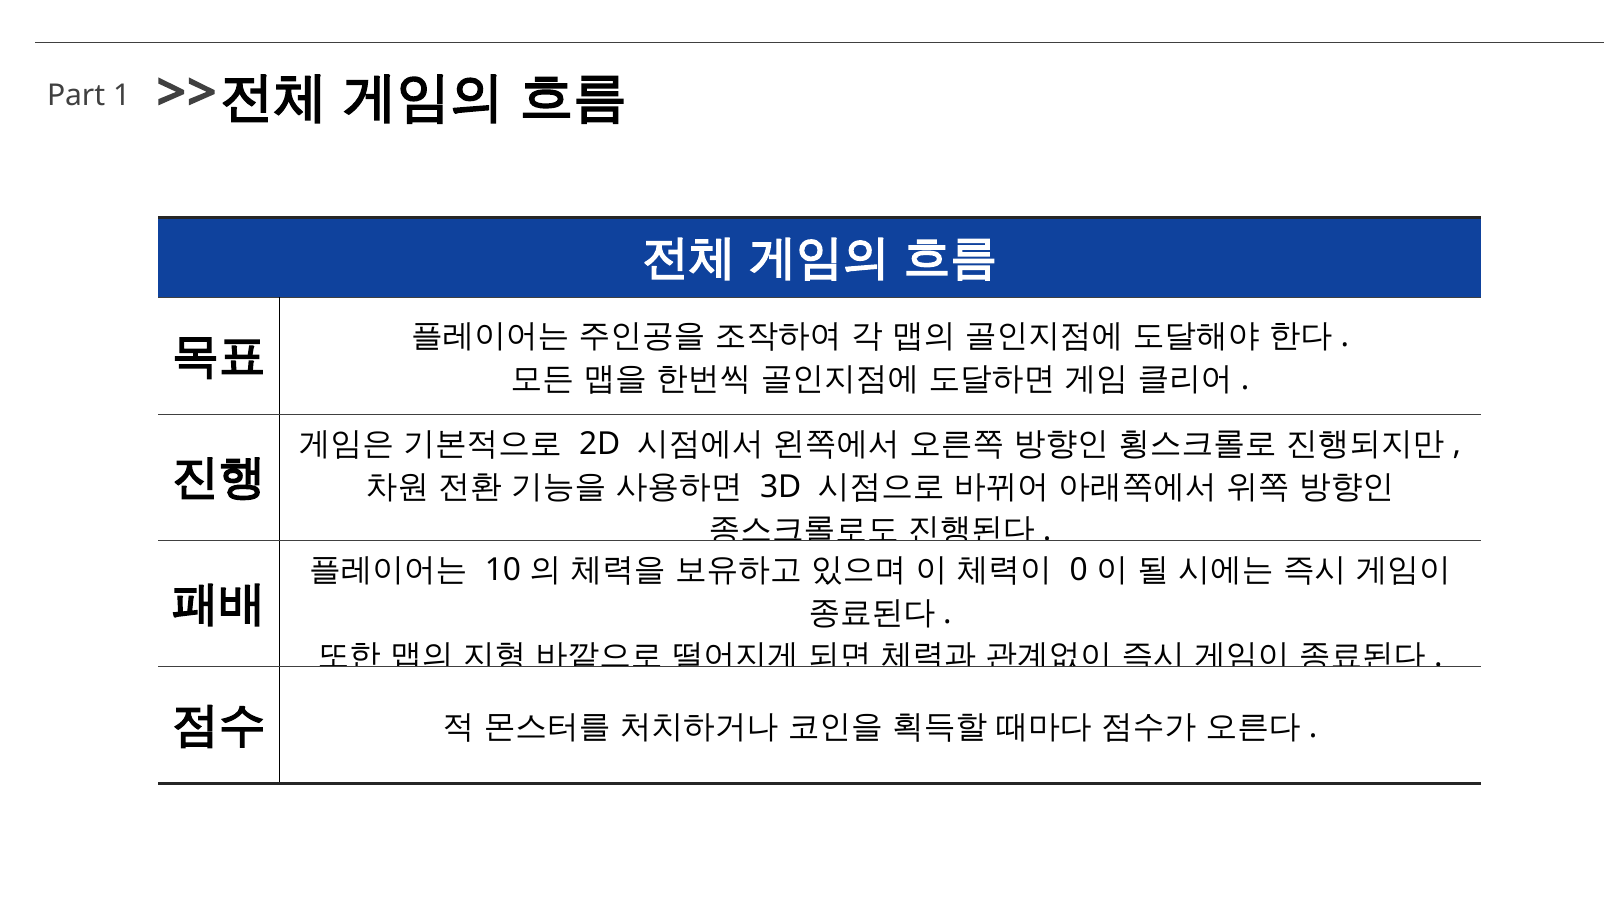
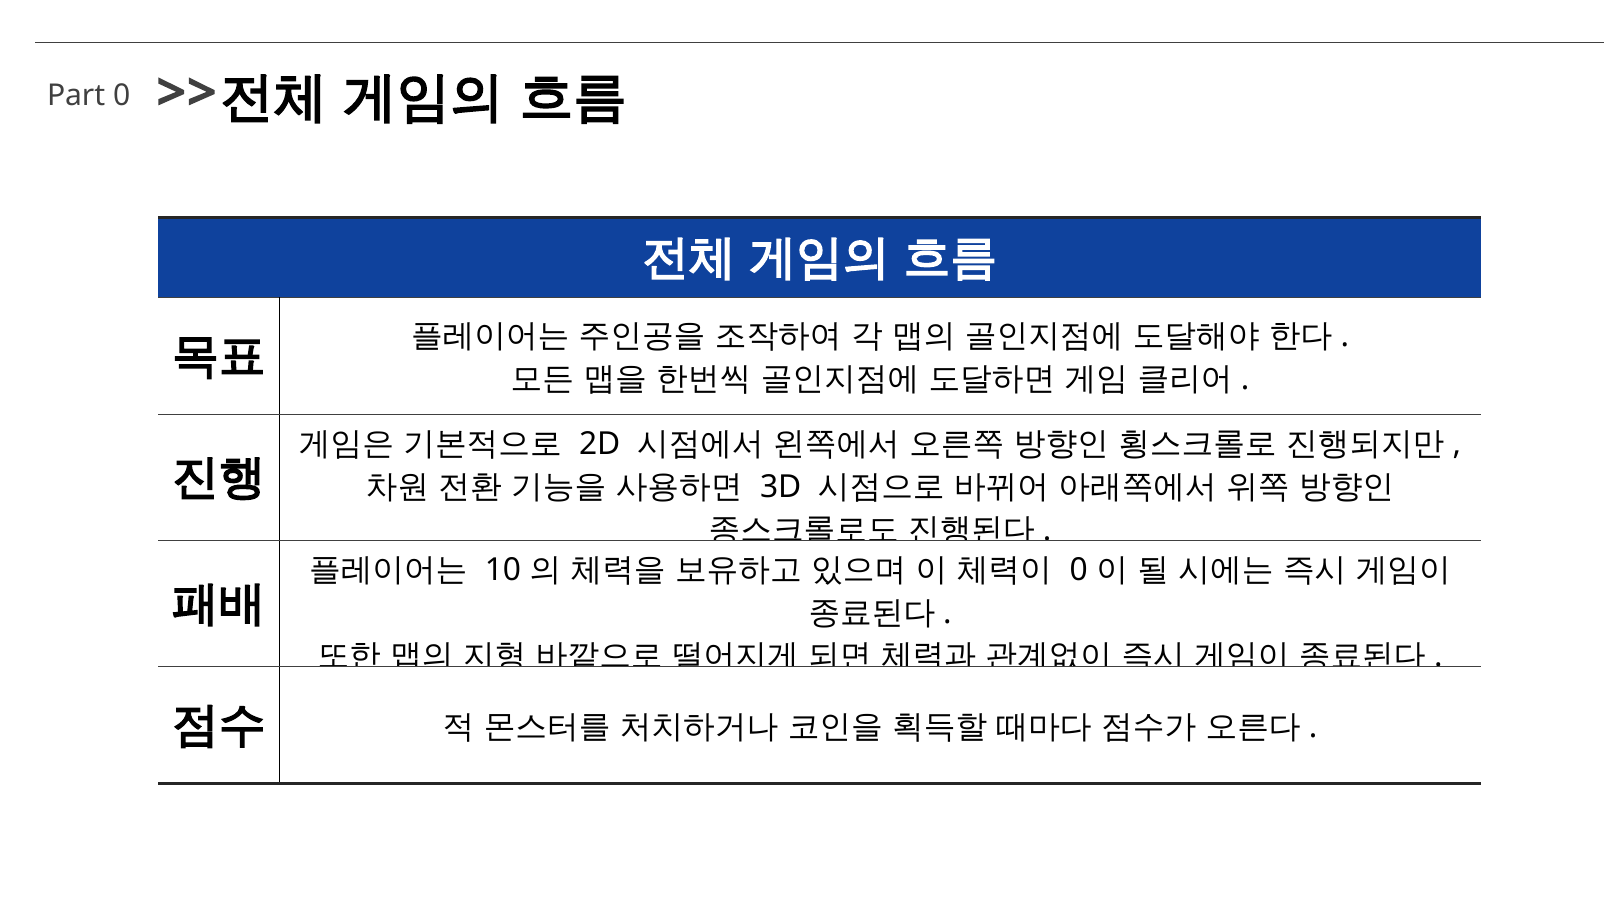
Part 1: 1 -> 0 (122, 96)
